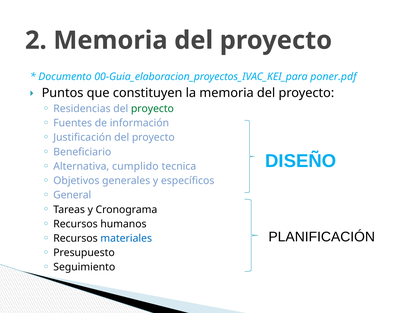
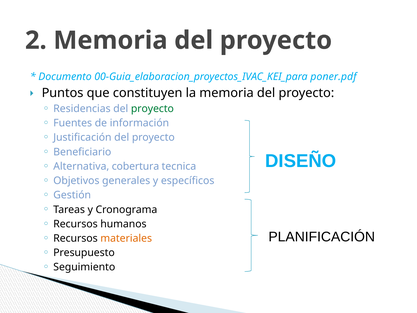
cumplido: cumplido -> cobertura (135, 166)
General: General -> Gestión (72, 195)
materiales colour: blue -> orange (126, 238)
